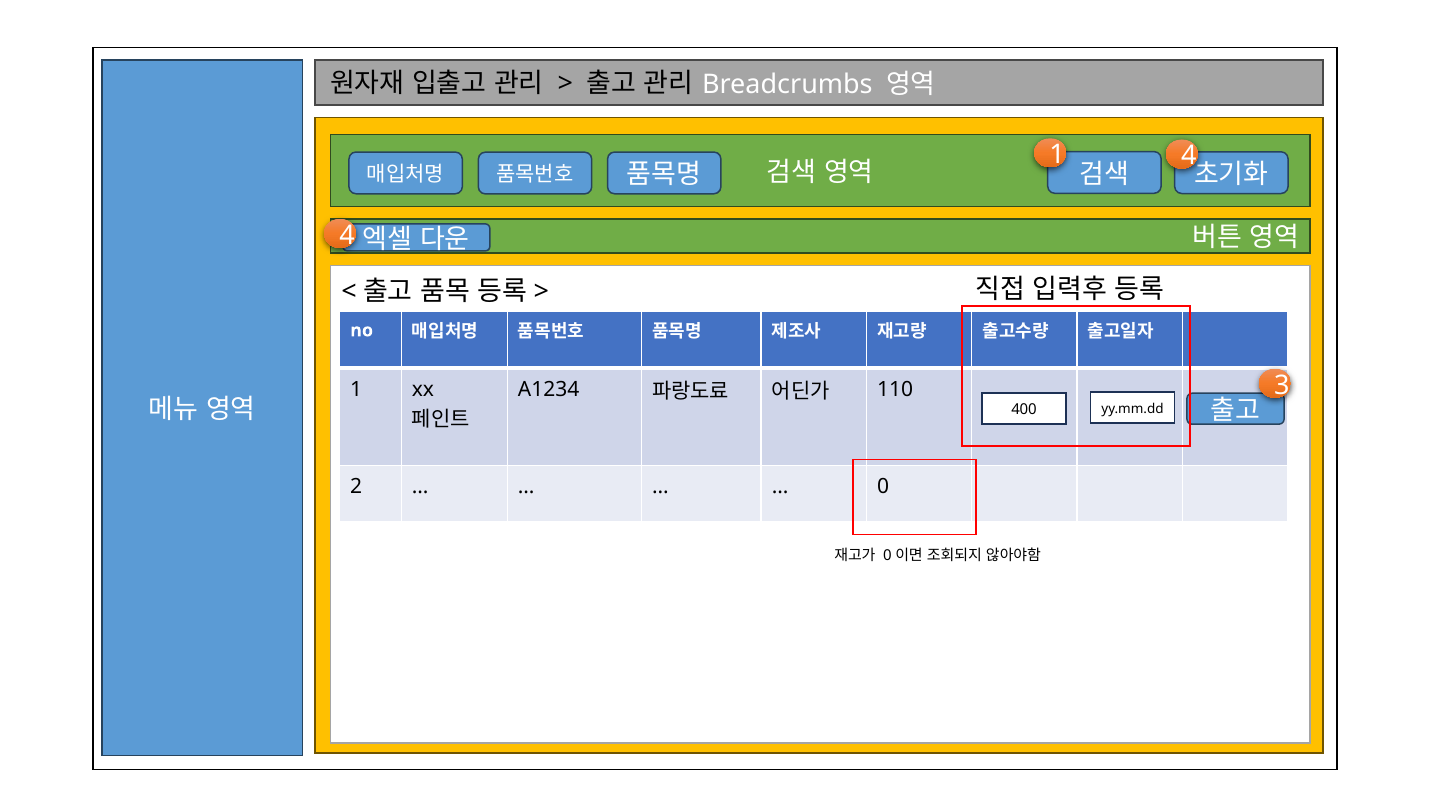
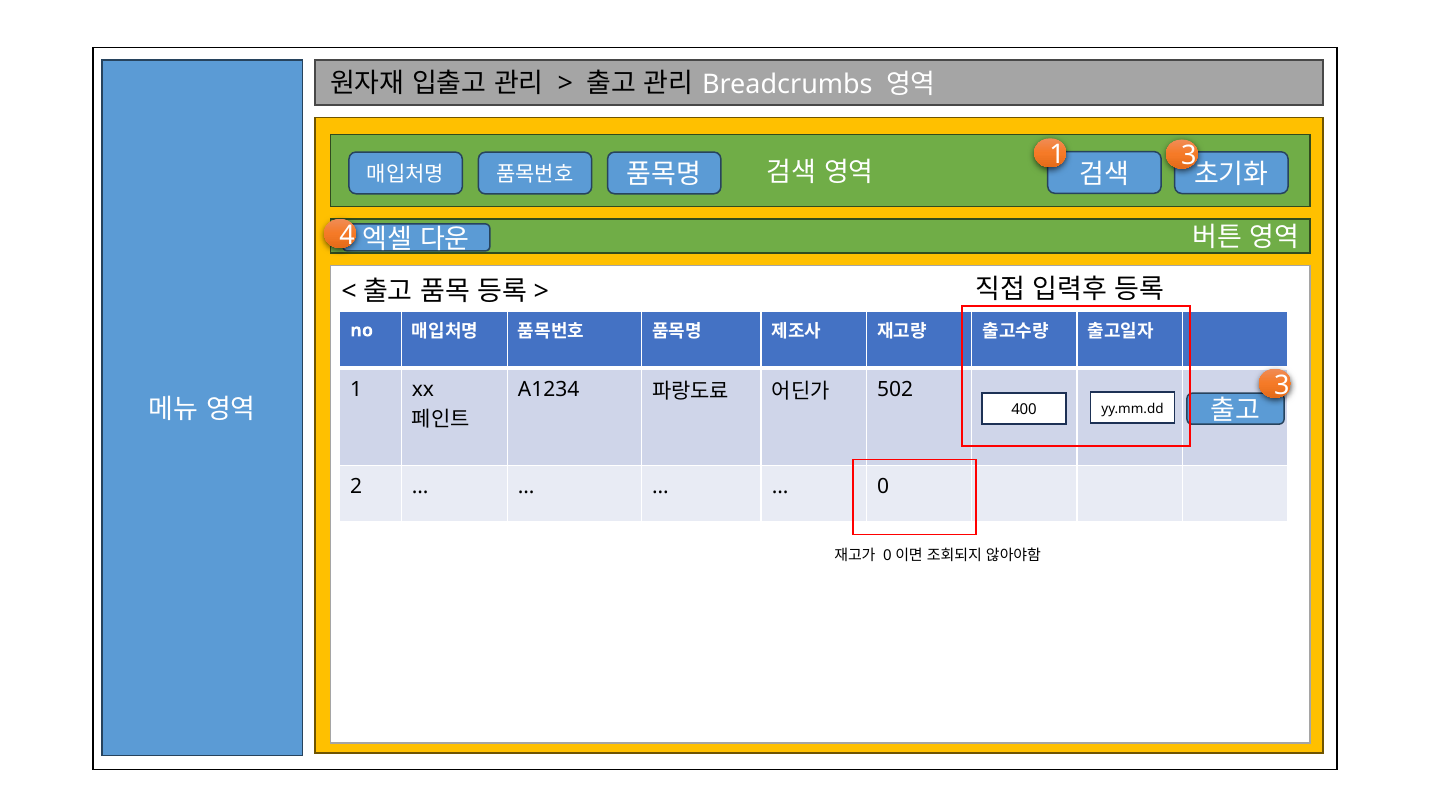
1 4: 4 -> 3 (1189, 156)
110: 110 -> 502 (895, 389)
